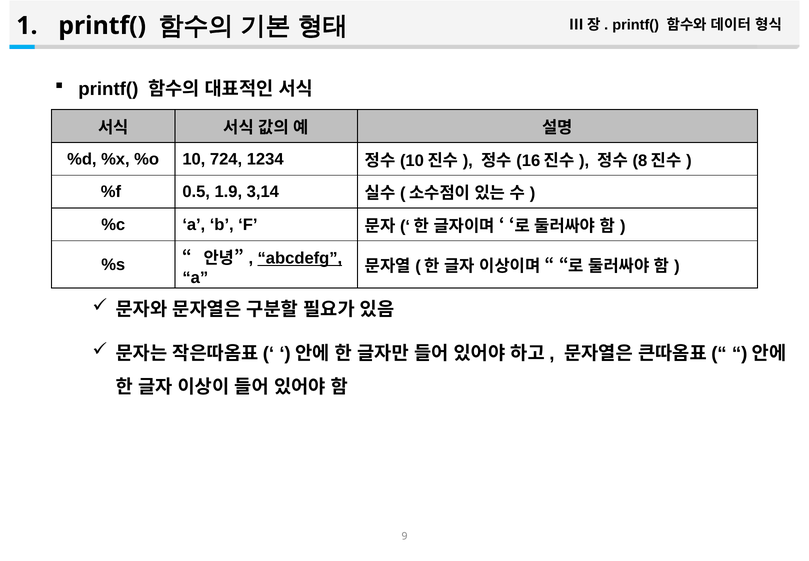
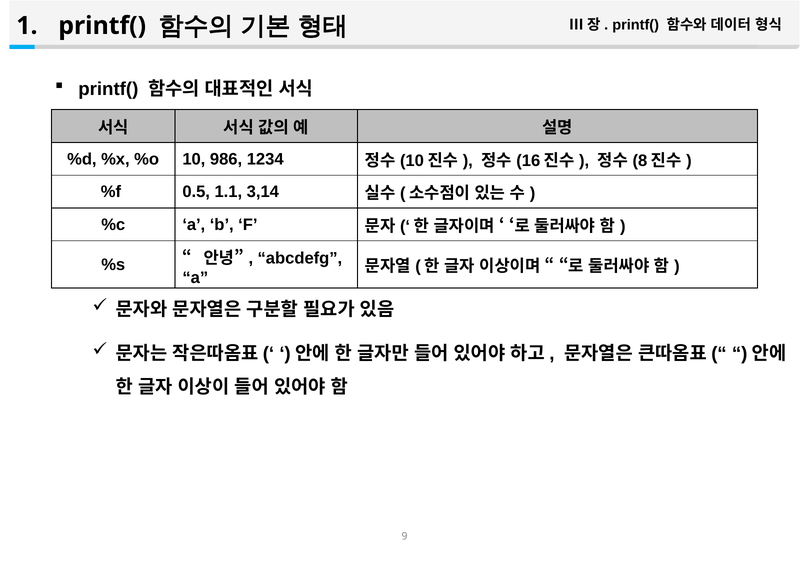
724: 724 -> 986 (226, 159)
1.9: 1.9 -> 1.1 (228, 192)
abcdefg underline: present -> none (300, 258)
